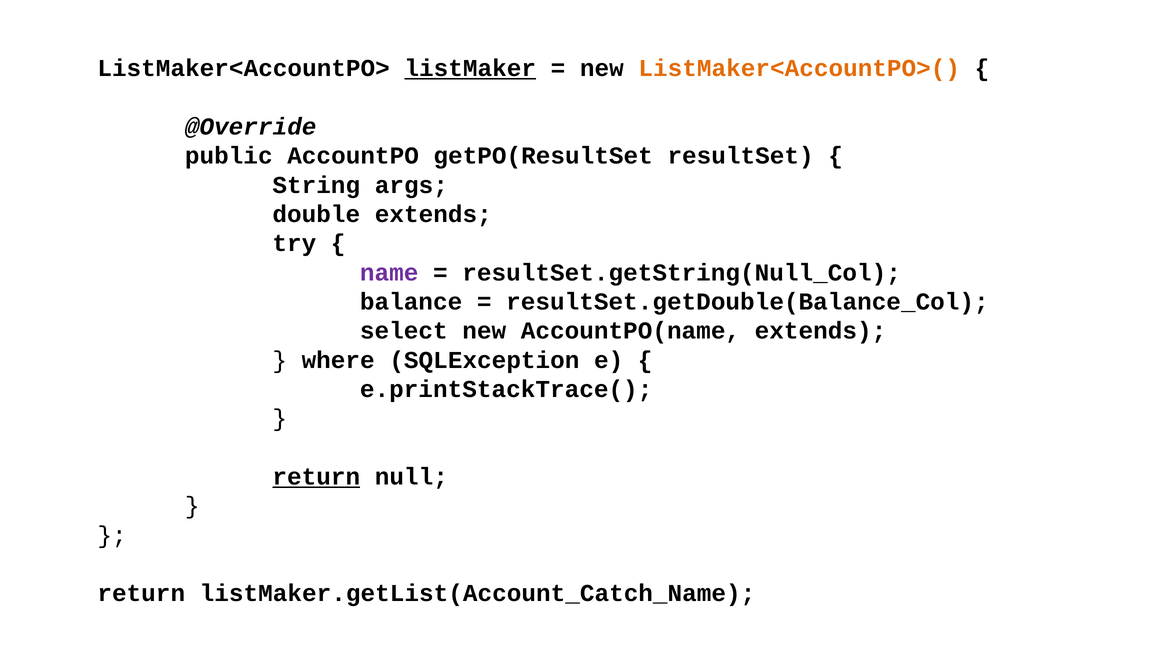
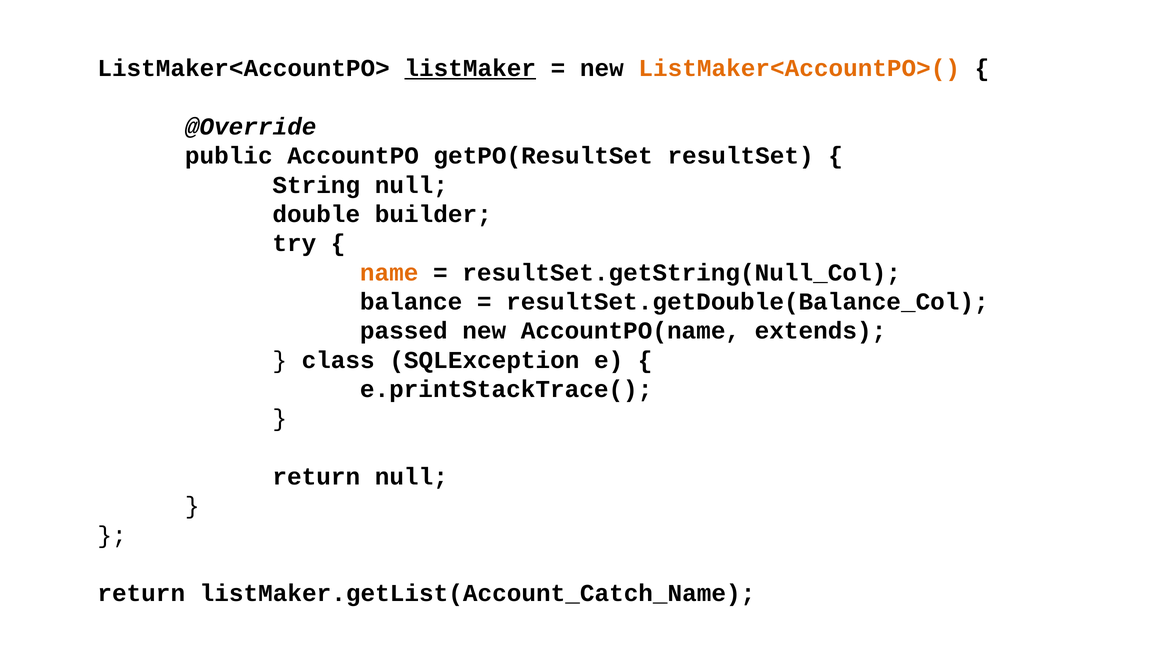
String args: args -> null (411, 185)
double extends: extends -> builder (433, 214)
name colour: purple -> orange (389, 273)
select: select -> passed (404, 331)
where: where -> class (338, 360)
return underline: present -> none (316, 477)
